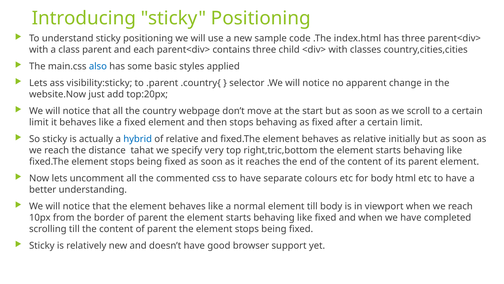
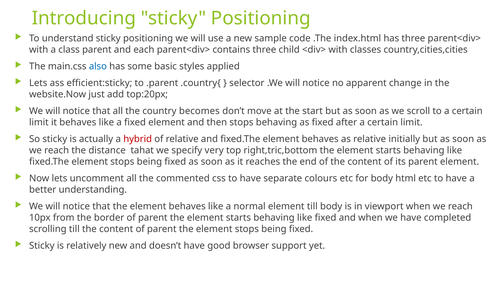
visibility:sticky: visibility:sticky -> efficient:sticky (99, 83)
webpage: webpage -> becomes (199, 111)
hybrid colour: blue -> red (138, 139)
